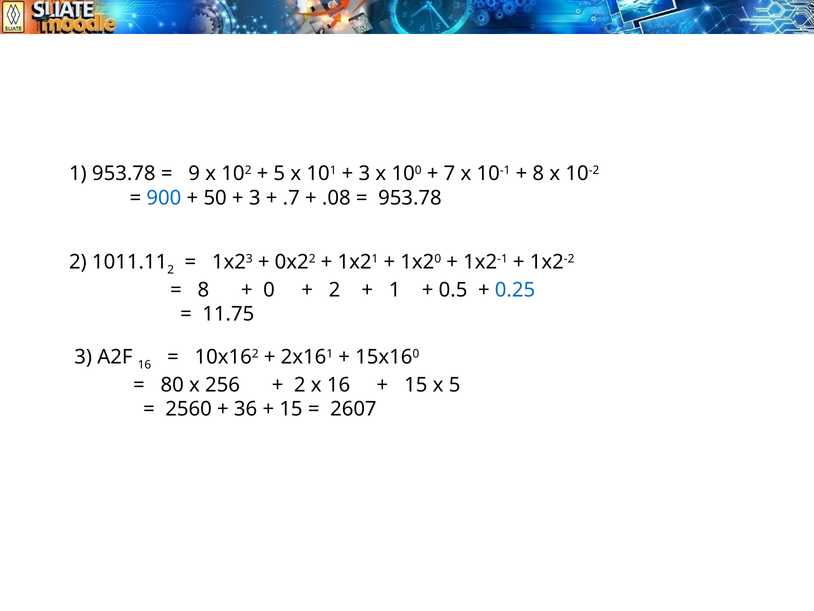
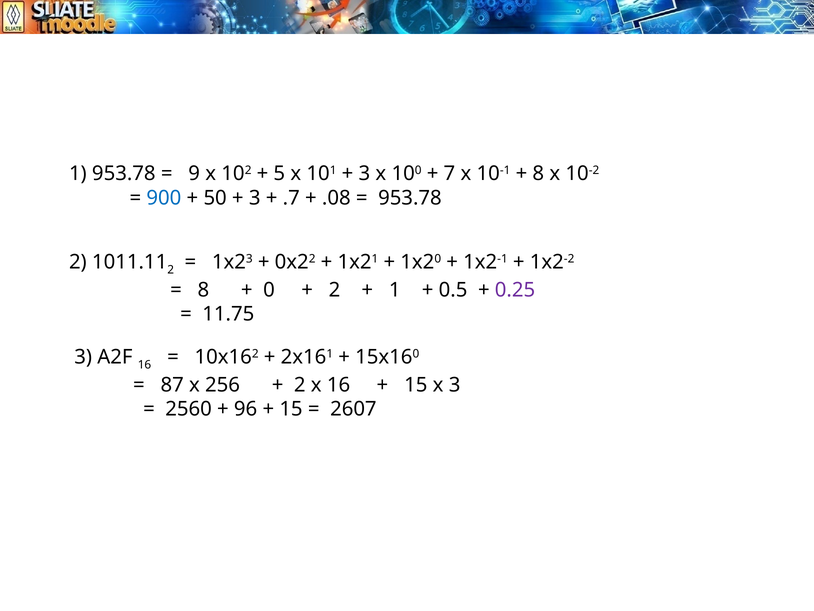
0.25 colour: blue -> purple (515, 290)
80: 80 -> 87 (172, 385)
x 5: 5 -> 3 (455, 385)
36: 36 -> 96 (246, 409)
